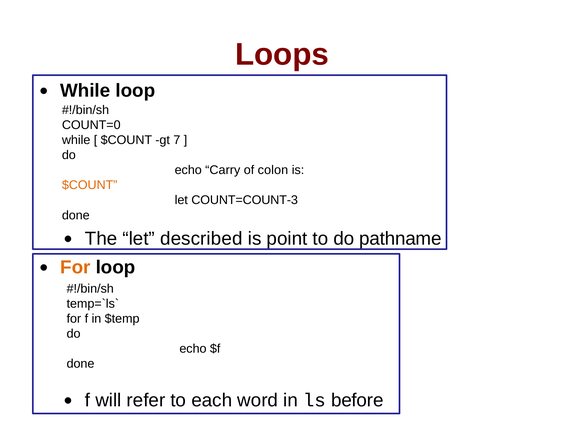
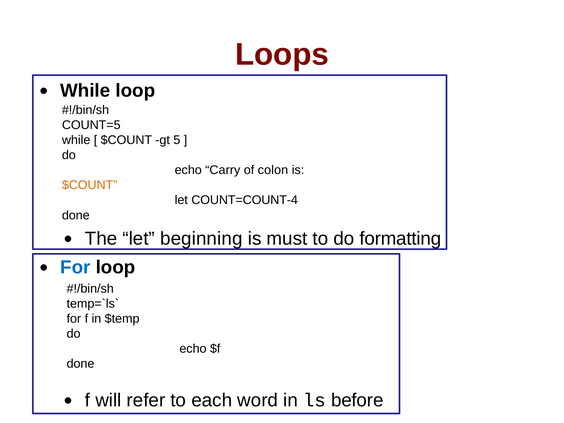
COUNT=0: COUNT=0 -> COUNT=5 (91, 125)
7: 7 -> 5 (177, 140)
COUNT=COUNT-3: COUNT=COUNT-3 -> COUNT=COUNT-4 (245, 200)
described: described -> beginning (201, 239)
point: point -> must (287, 239)
pathname: pathname -> formatting (400, 239)
For colour: orange -> blue (75, 267)
